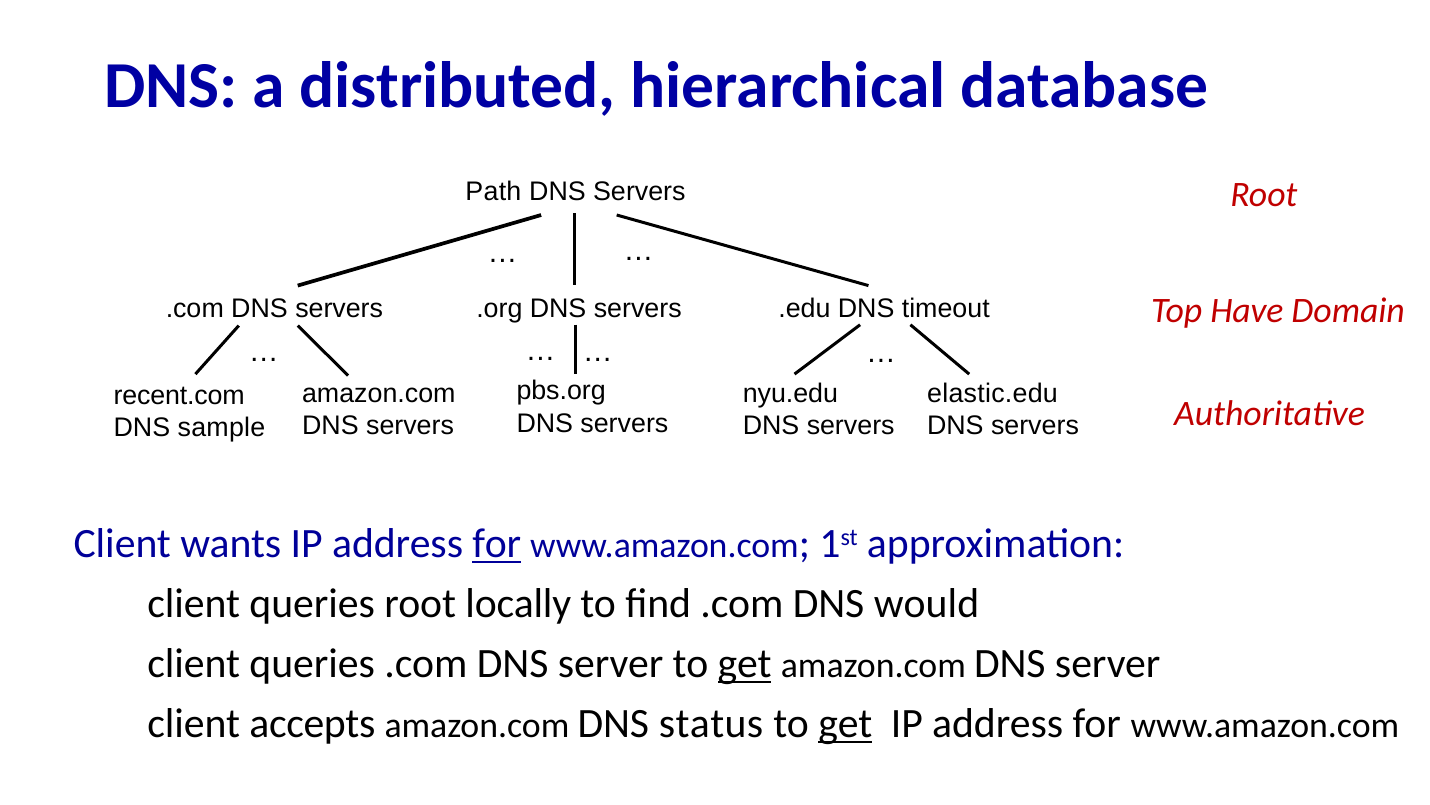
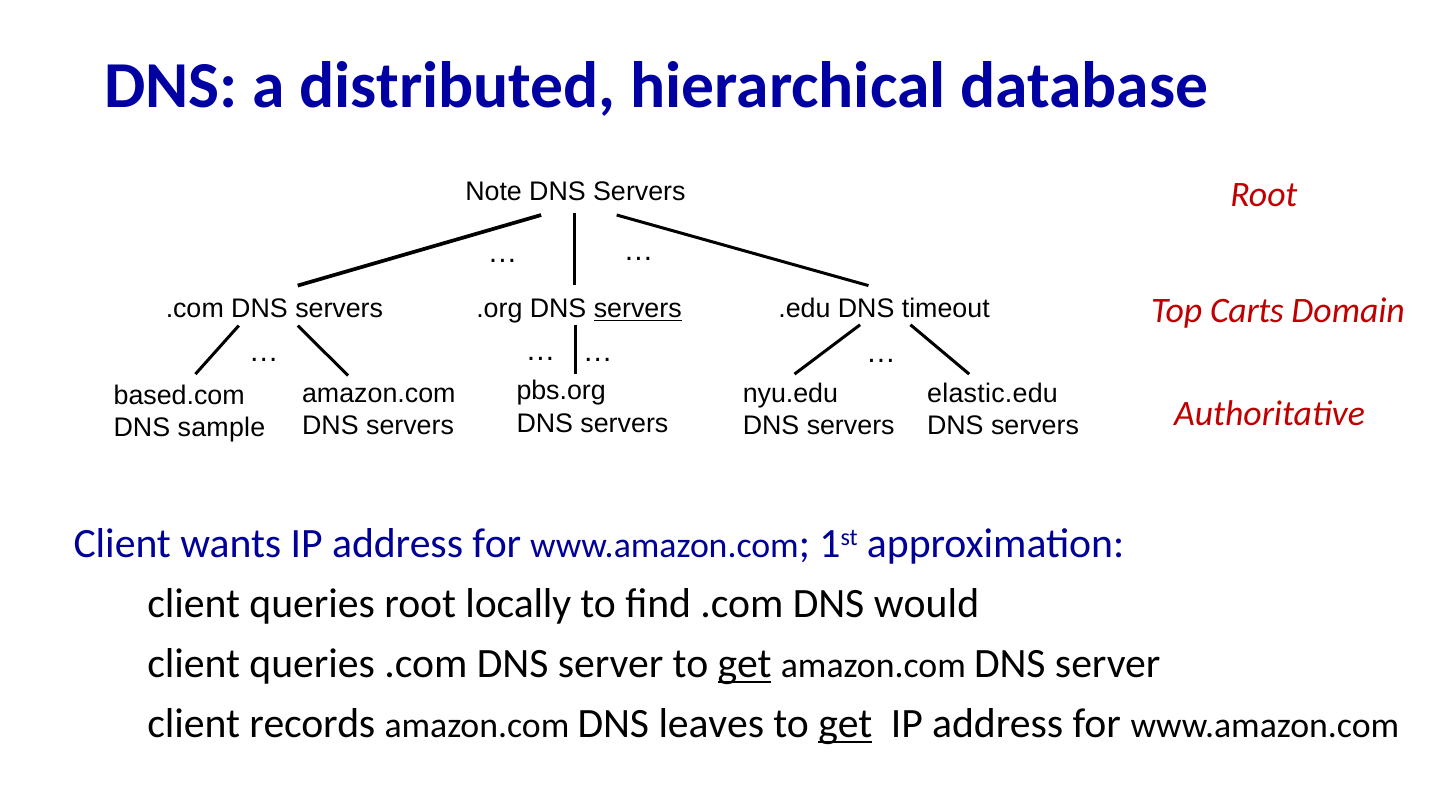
Path: Path -> Note (494, 191)
servers underline: none -> present (638, 309)
Have: Have -> Carts (1247, 311)
recent.com: recent.com -> based.com (179, 395)
for underline: present -> none (497, 544)
accepts: accepts -> records (312, 723)
status: status -> leaves (711, 723)
